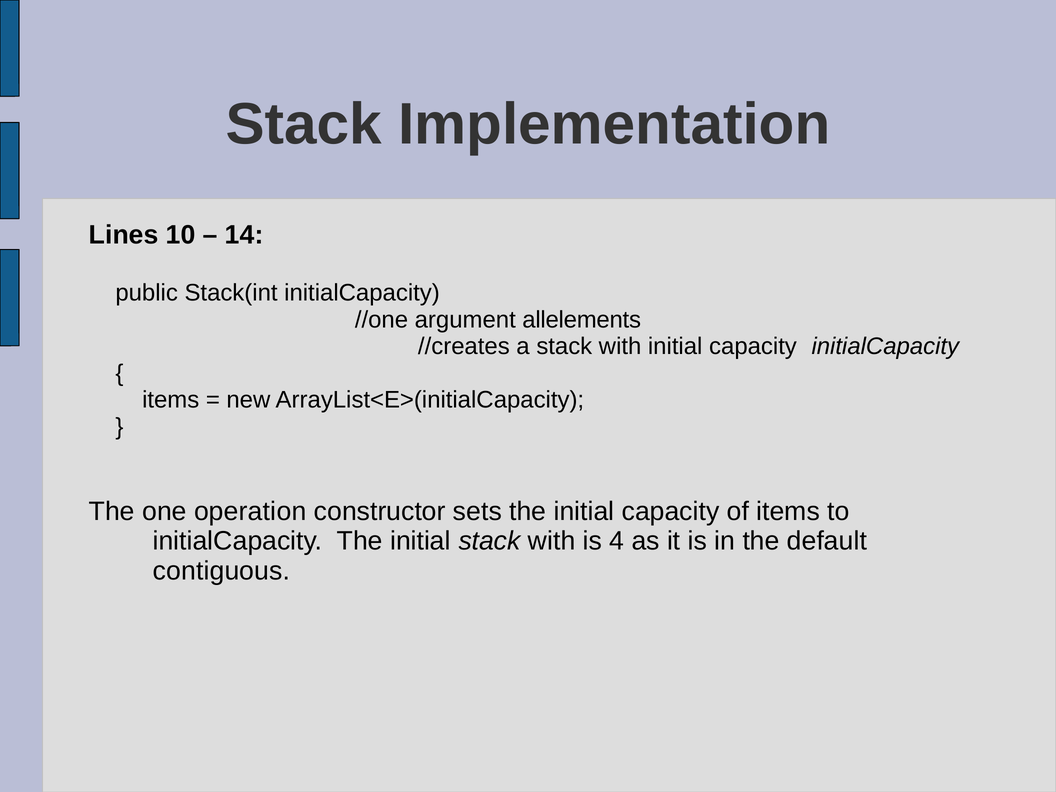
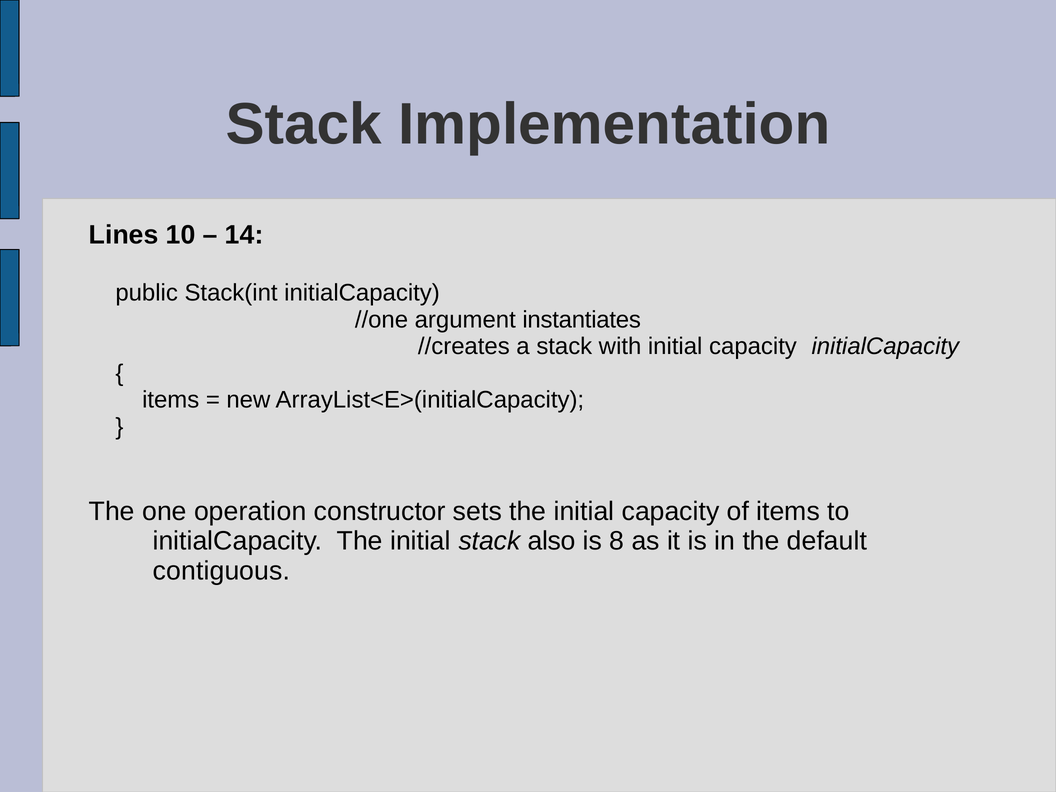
allelements: allelements -> instantiates (582, 320)
initial stack with: with -> also (552, 541)
4: 4 -> 8 (617, 541)
